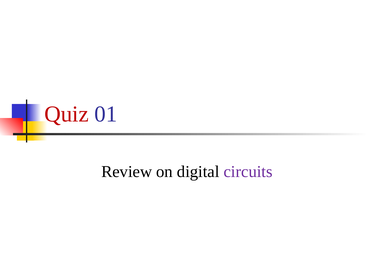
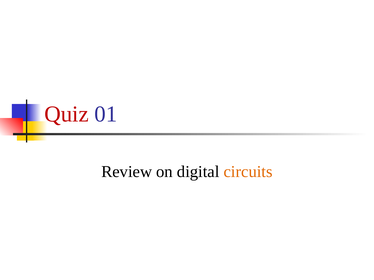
circuits colour: purple -> orange (248, 172)
